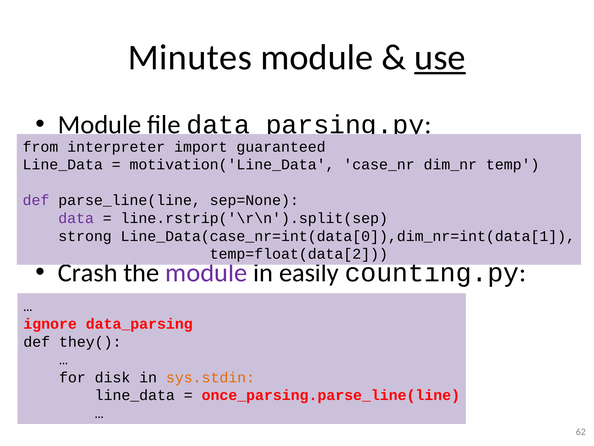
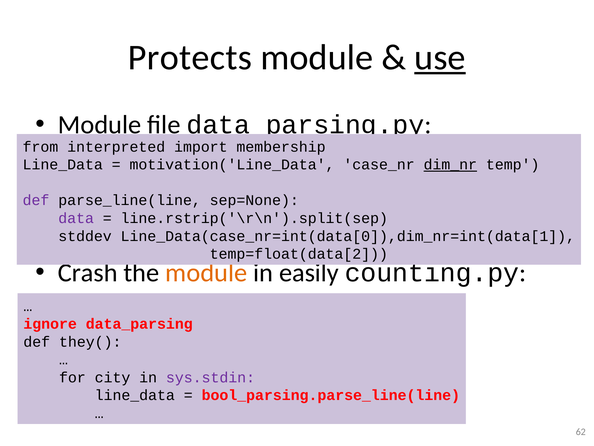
Minutes: Minutes -> Protects (190, 58)
interpreter: interpreter -> interpreted (116, 147)
guaranteed: guaranteed -> membership (281, 147)
dim_nr underline: none -> present (450, 165)
strong: strong -> stddev (85, 236)
module colour: purple -> orange (206, 273)
disk: disk -> city (113, 377)
sys.stdin colour: orange -> purple (211, 377)
once_parsing.parse_line(line: once_parsing.parse_line(line -> bool_parsing.parse_line(line (331, 395)
